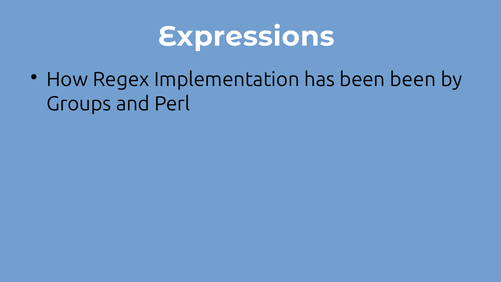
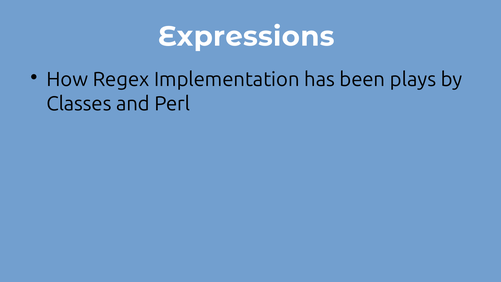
been been: been -> plays (413, 79)
Groups: Groups -> Classes (79, 104)
